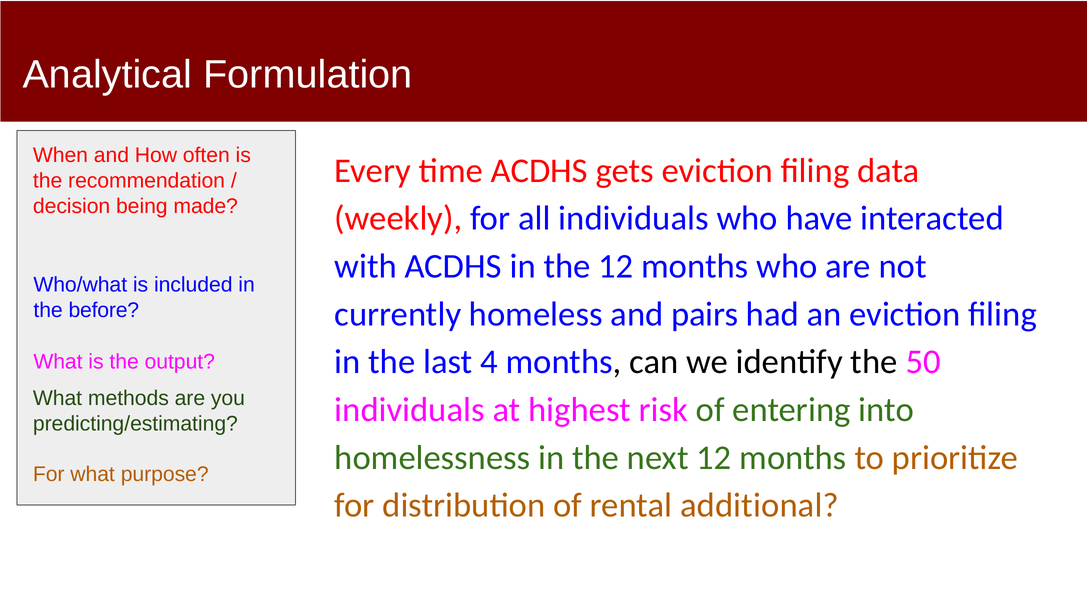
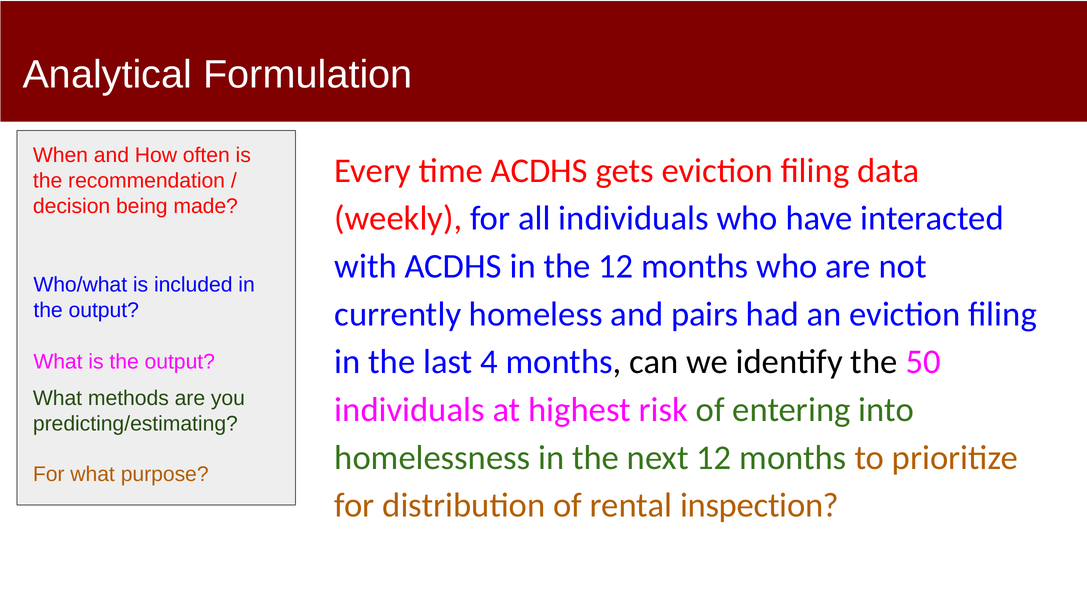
before: before -> output (104, 310)
additional: additional -> inspection (760, 506)
